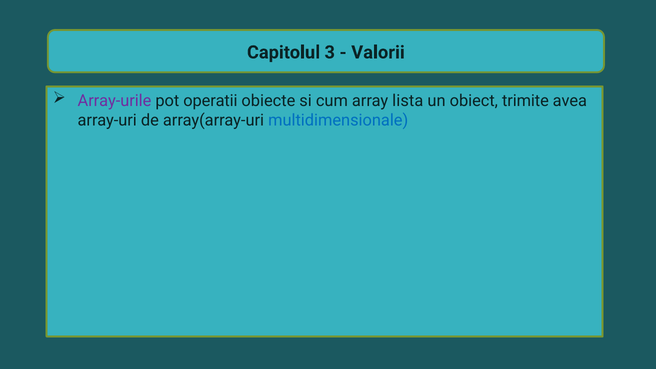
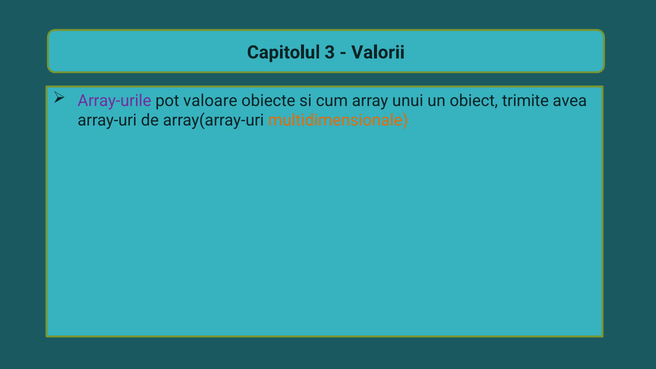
operatii: operatii -> valoare (210, 101)
lista: lista -> unui (408, 101)
multidimensionale colour: blue -> orange (338, 120)
